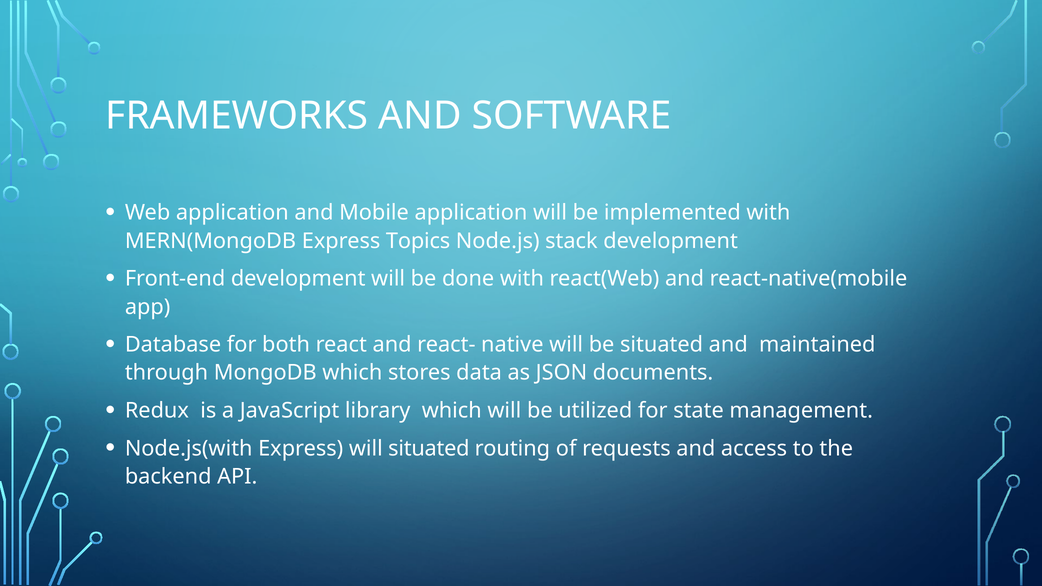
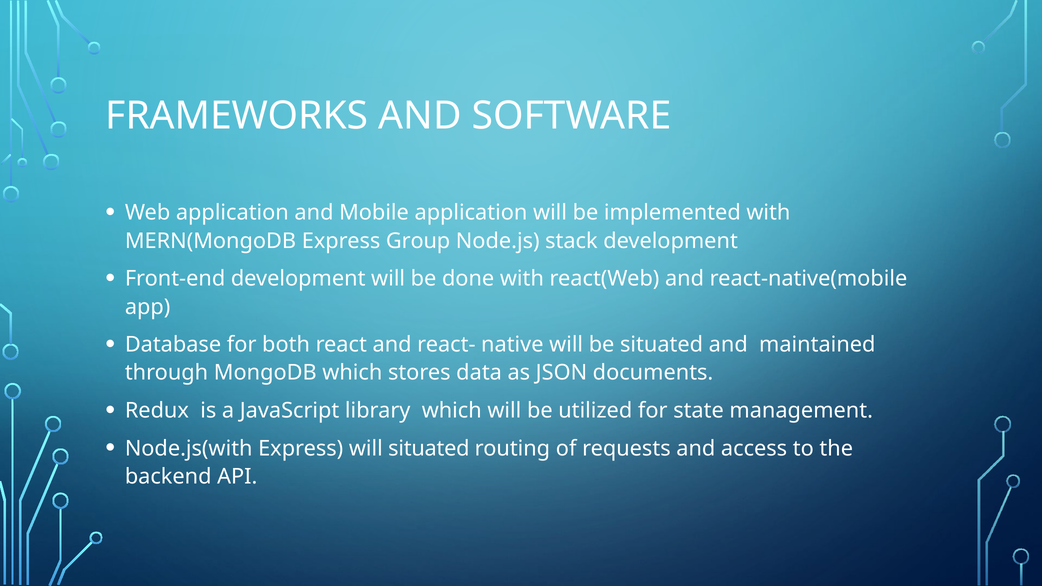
Topics: Topics -> Group (418, 241)
